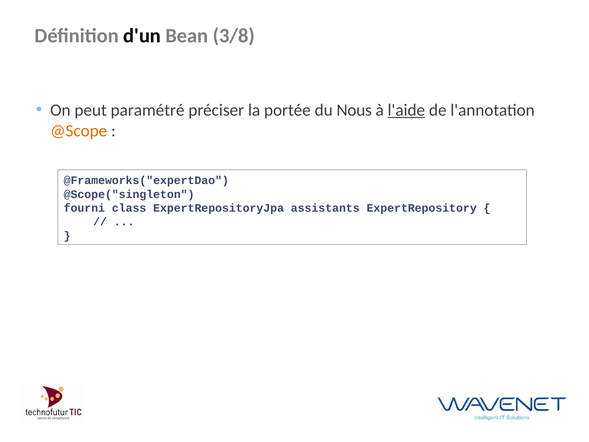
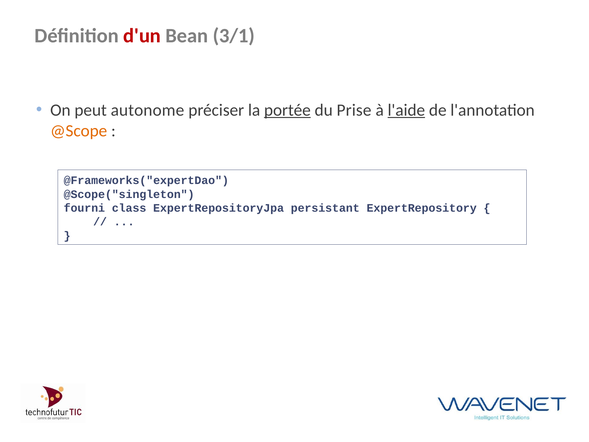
d'un colour: black -> red (142, 36)
3/8: 3/8 -> 3/1 (234, 36)
paramétré: paramétré -> autonome (147, 110)
portée underline: none -> present (287, 110)
Nous: Nous -> Prise (354, 110)
assistants: assistants -> persistant (325, 208)
